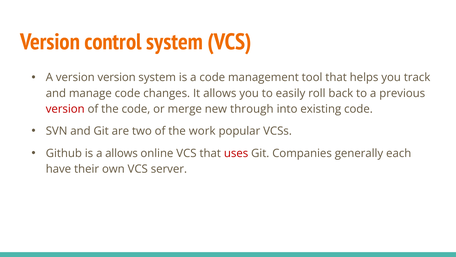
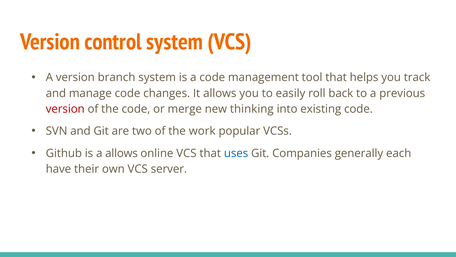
version version: version -> branch (117, 77)
through: through -> thinking (252, 109)
uses colour: red -> blue (236, 153)
